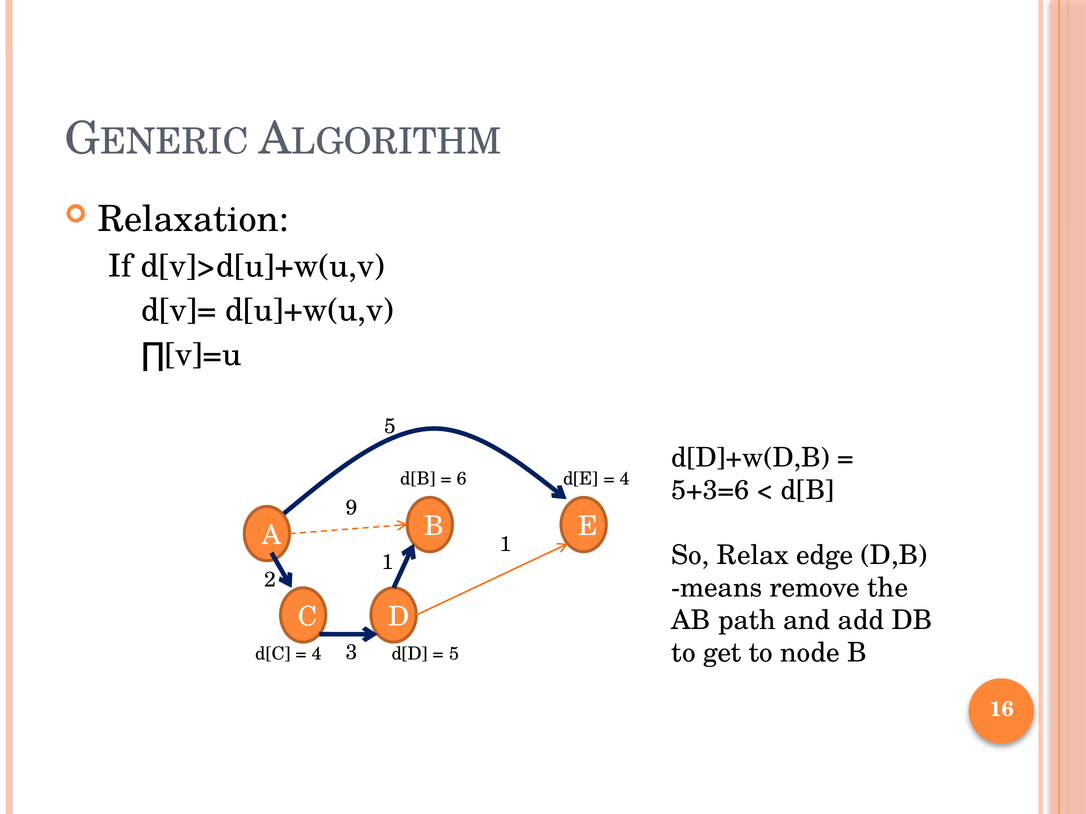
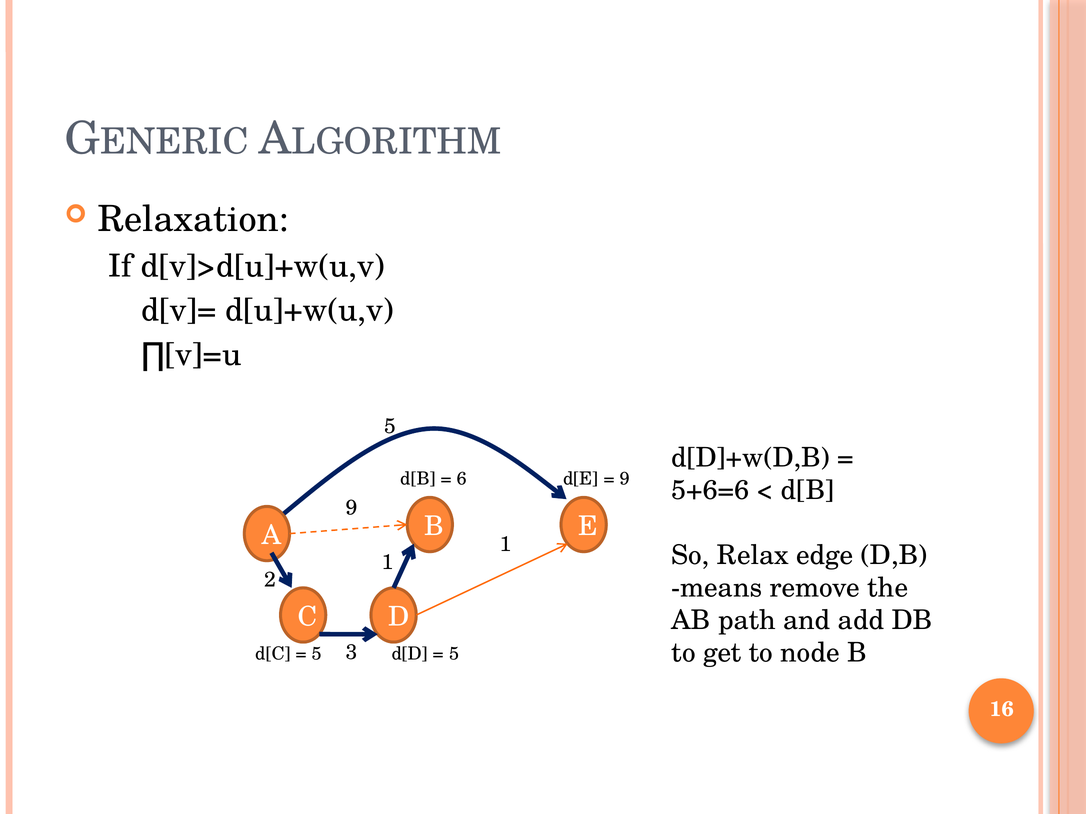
4: 4 -> 9 (625, 479)
5+3=6: 5+3=6 -> 5+6=6 (710, 490)
4: 4 -> 5 (317, 654)
